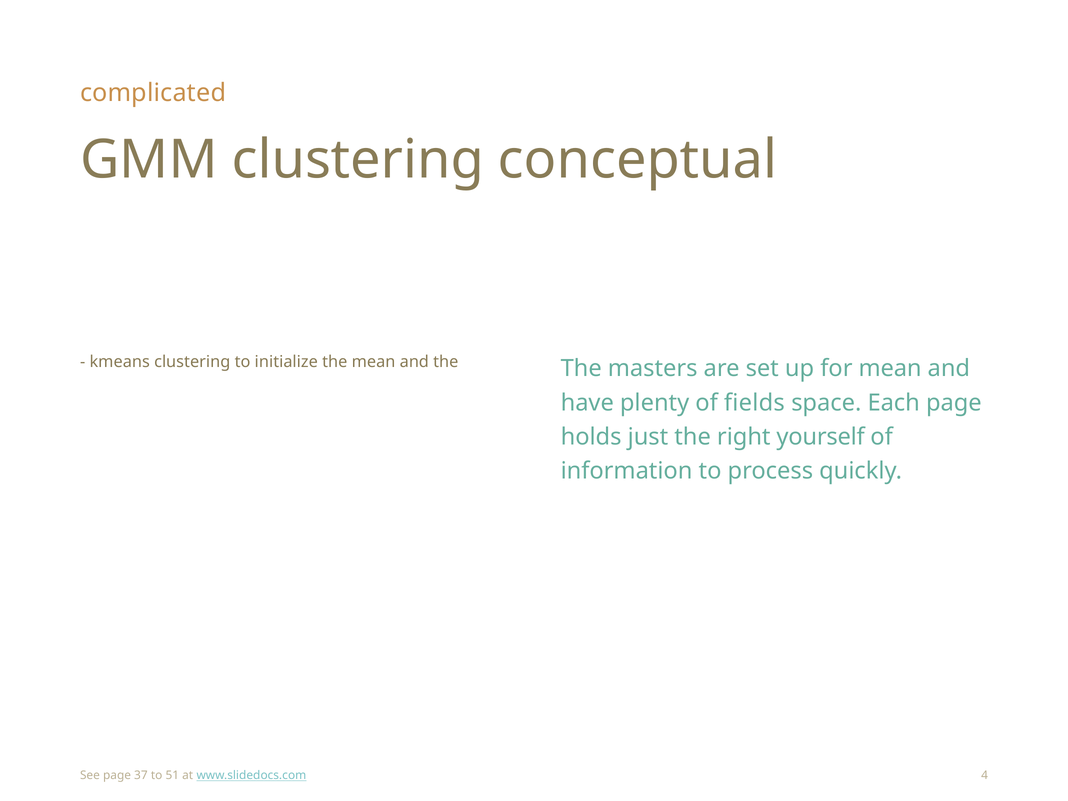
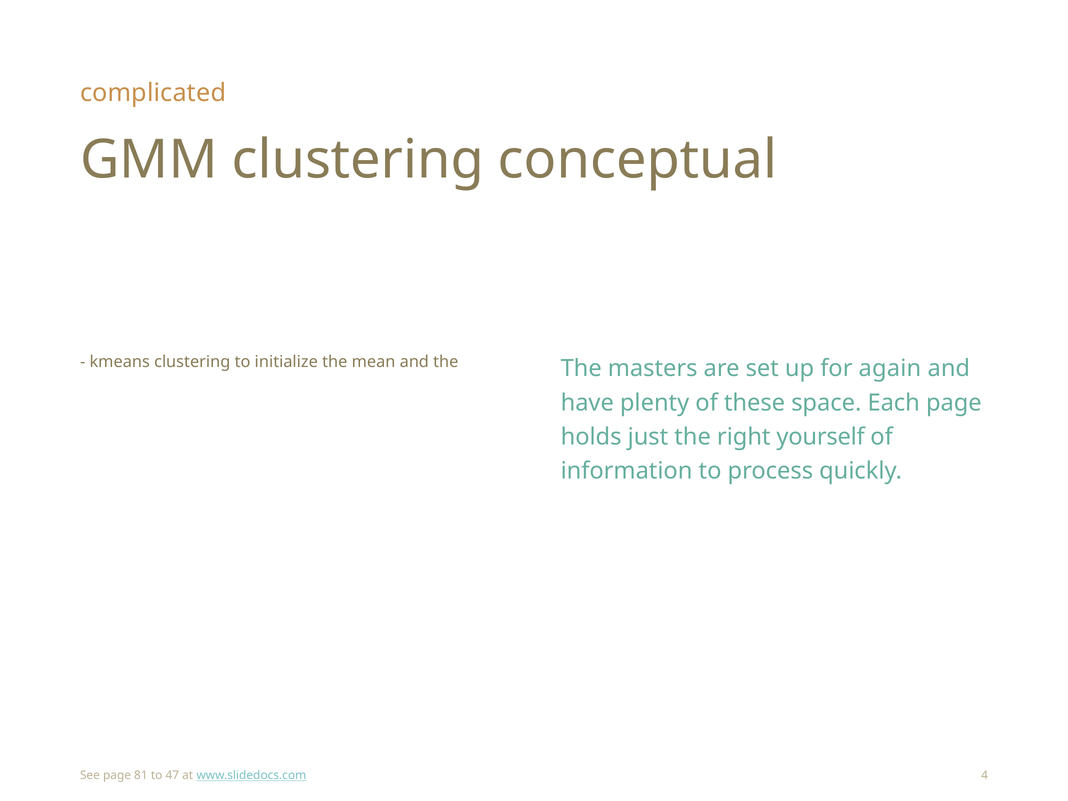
for mean: mean -> again (890, 369)
fields: fields -> these (754, 403)
37: 37 -> 81 (141, 776)
51: 51 -> 47 (172, 776)
